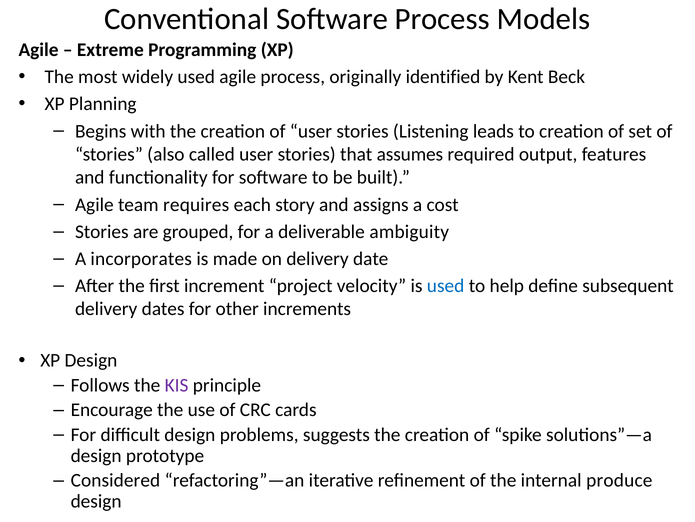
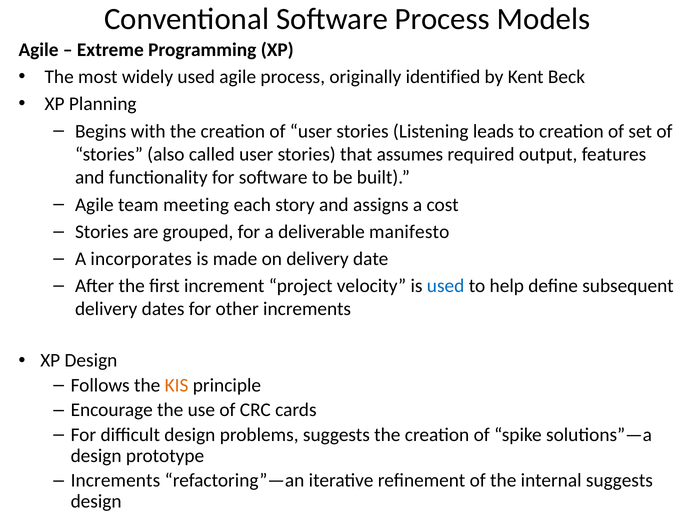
requires: requires -> meeting (196, 204)
ambiguity: ambiguity -> manifesto (409, 231)
KIS colour: purple -> orange (177, 385)
Considered: Considered -> Increments (115, 480)
internal produce: produce -> suggests (619, 480)
